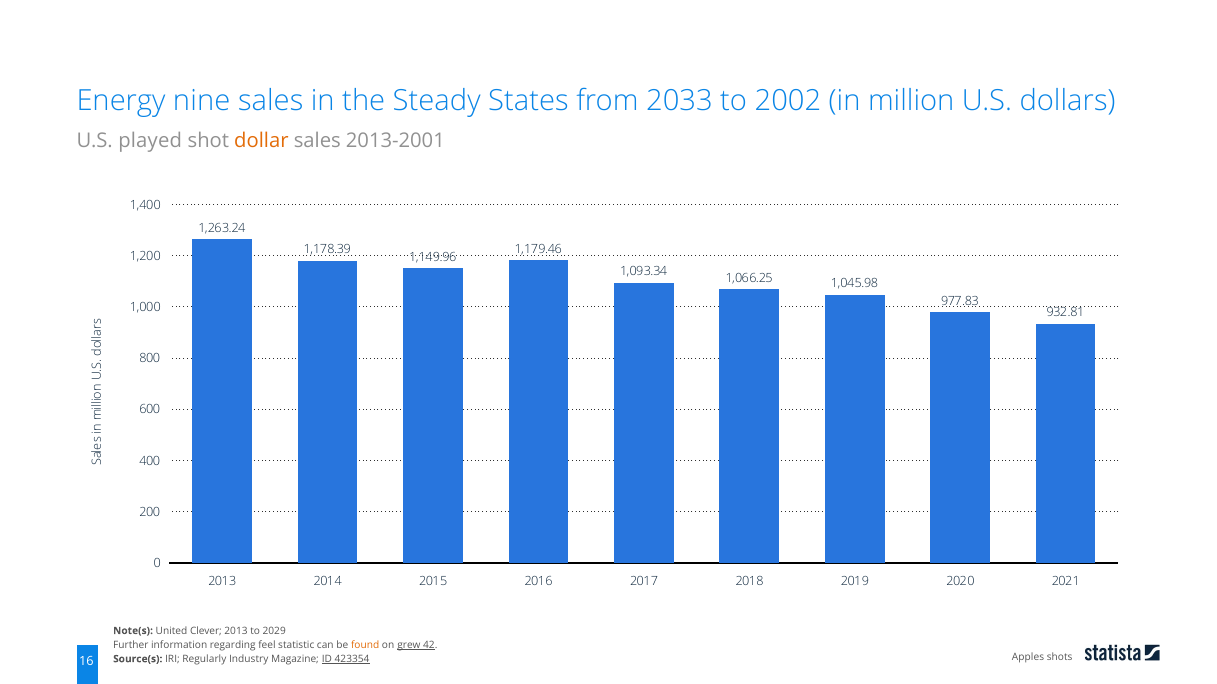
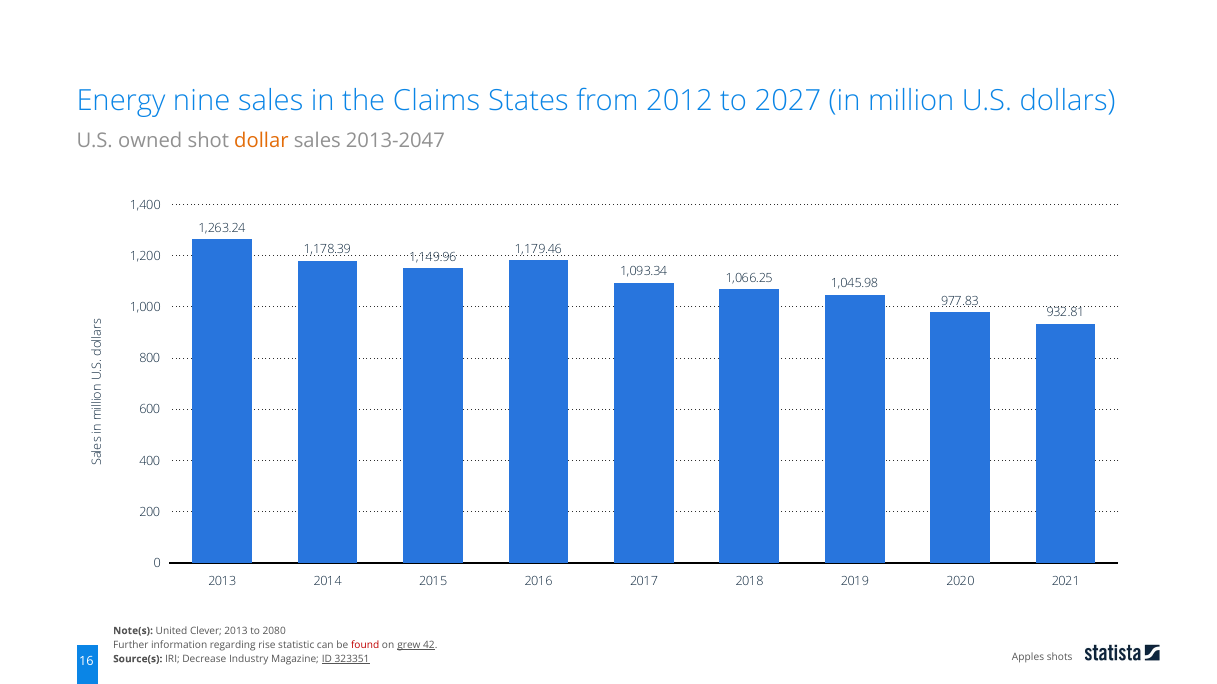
Steady: Steady -> Claims (437, 101)
2033: 2033 -> 2012 (679, 101)
2002: 2002 -> 2027 (788, 101)
played: played -> owned (150, 141)
2013-2001: 2013-2001 -> 2013-2047 (395, 141)
2029: 2029 -> 2080 (274, 631)
feel: feel -> rise (267, 645)
found colour: orange -> red (365, 645)
Regularly: Regularly -> Decrease (204, 659)
423354: 423354 -> 323351 (352, 659)
